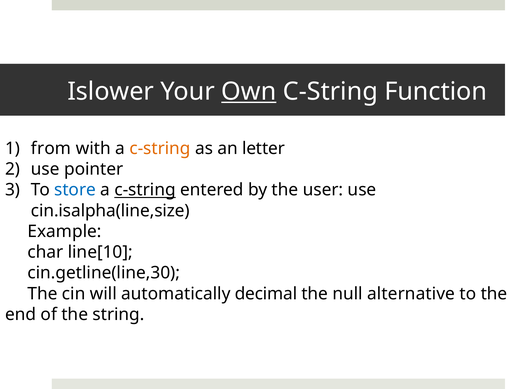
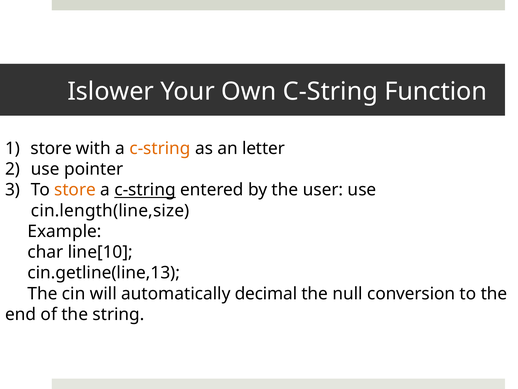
Own underline: present -> none (249, 91)
from: from -> store (51, 148)
store colour: blue -> orange (75, 190)
cin.isalpha(line,size: cin.isalpha(line,size -> cin.length(line,size (110, 210)
cin.getline(line,30: cin.getline(line,30 -> cin.getline(line,13 (104, 273)
alternative: alternative -> conversion (411, 293)
